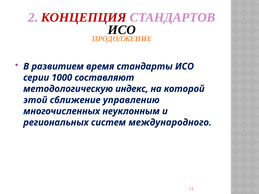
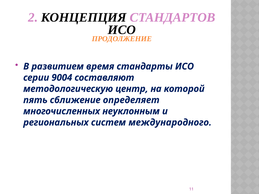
КОНЦЕПЦИЯ colour: red -> black (84, 17)
1000: 1000 -> 9004 (62, 78)
индекс: индекс -> центр (132, 89)
этой: этой -> пять (35, 100)
управлению: управлению -> определяет (131, 100)
